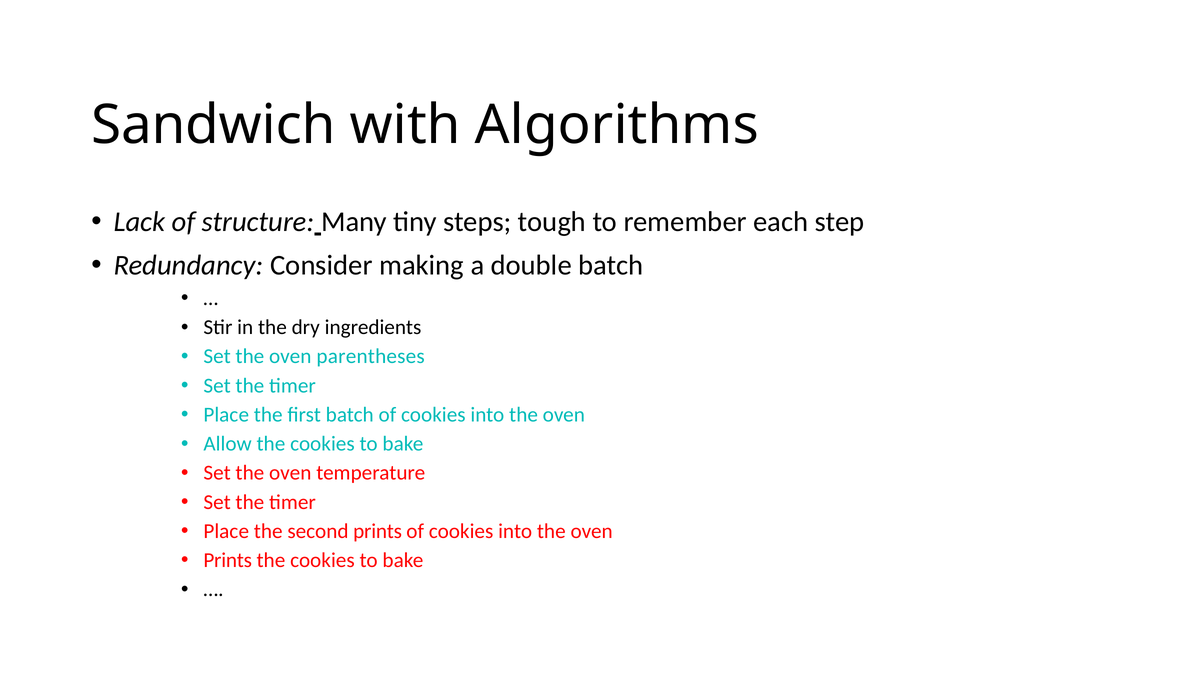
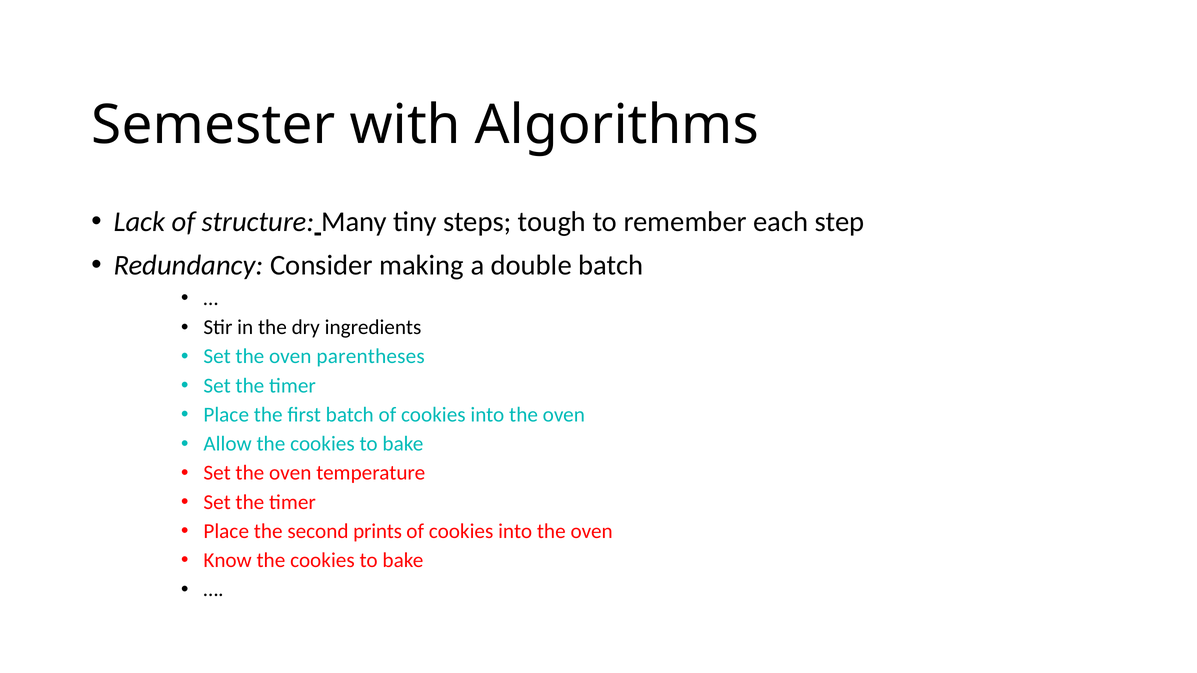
Sandwich: Sandwich -> Semester (213, 125)
Prints: Prints -> Know (228, 561)
